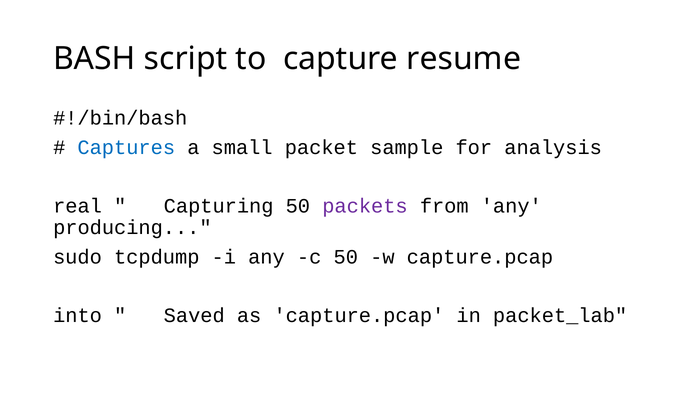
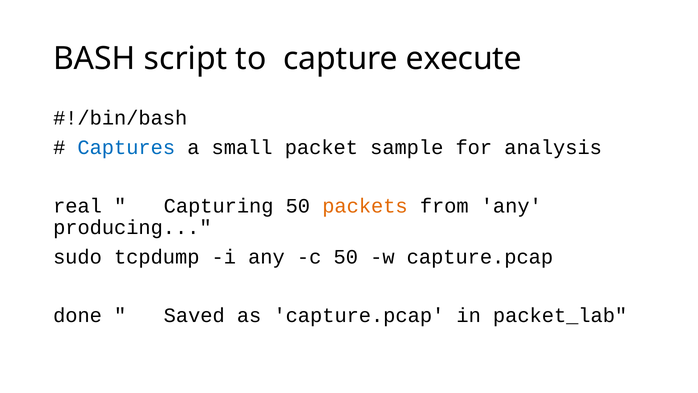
resume: resume -> execute (464, 59)
packets colour: purple -> orange (365, 206)
into: into -> done (78, 315)
